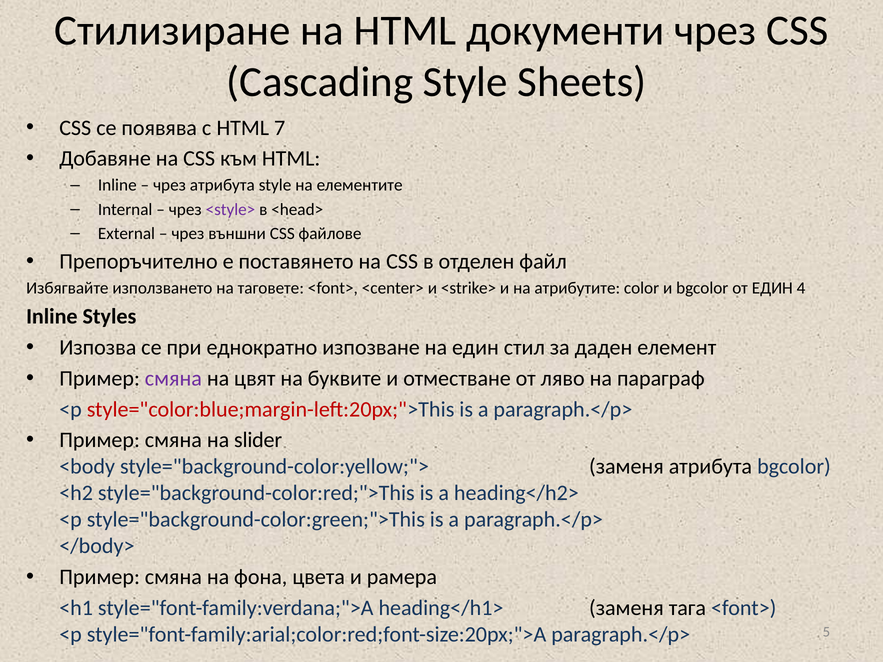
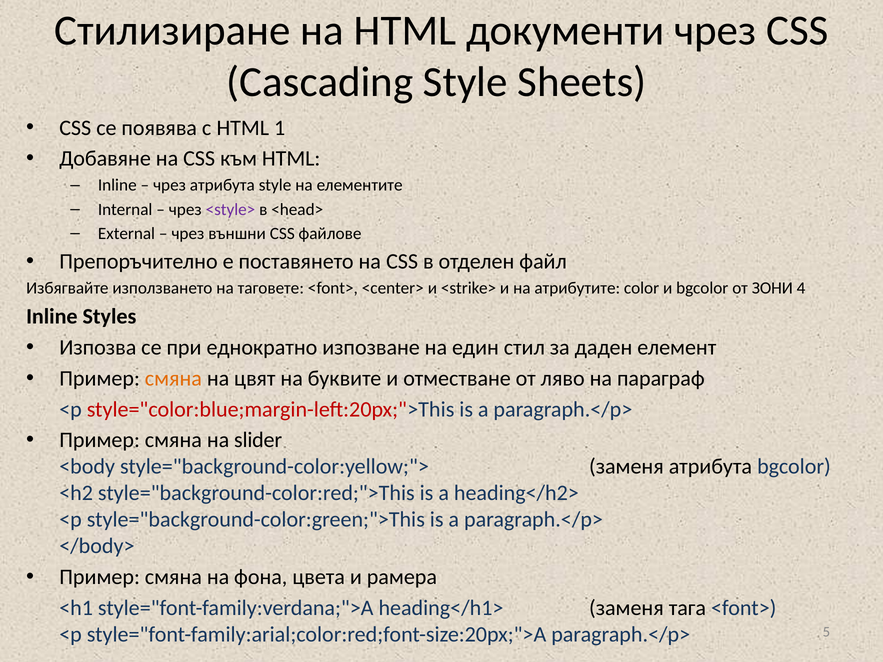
7: 7 -> 1 (280, 128)
от ЕДИН: ЕДИН -> ЗОНИ (772, 288)
смяна colour: purple -> orange (173, 379)
